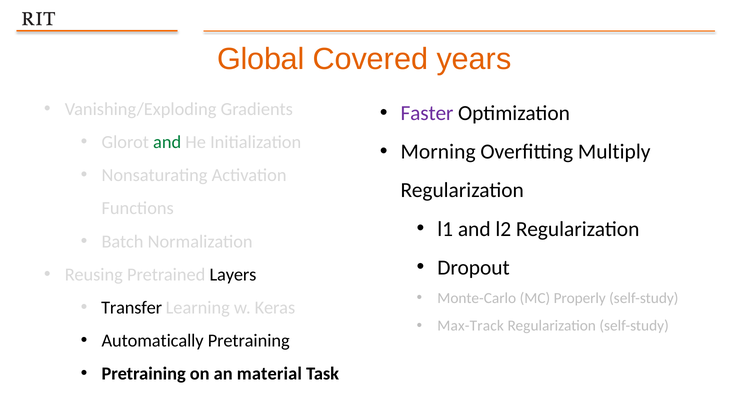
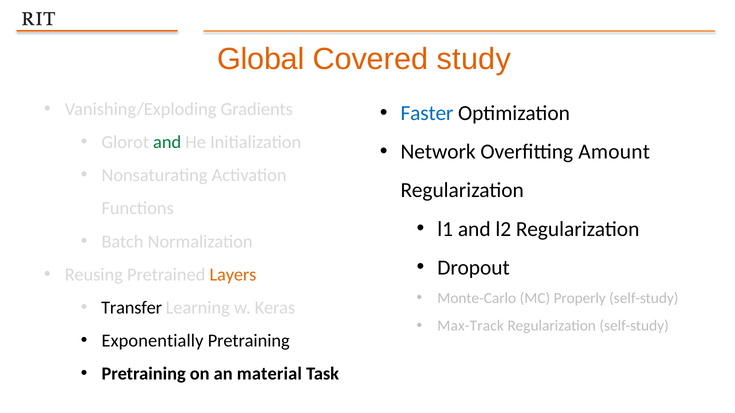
years: years -> study (474, 59)
Faster colour: purple -> blue (427, 113)
Morning: Morning -> Network (438, 152)
Multiply: Multiply -> Amount (614, 152)
Layers colour: black -> orange (233, 275)
Automatically: Automatically -> Exponentially (153, 341)
